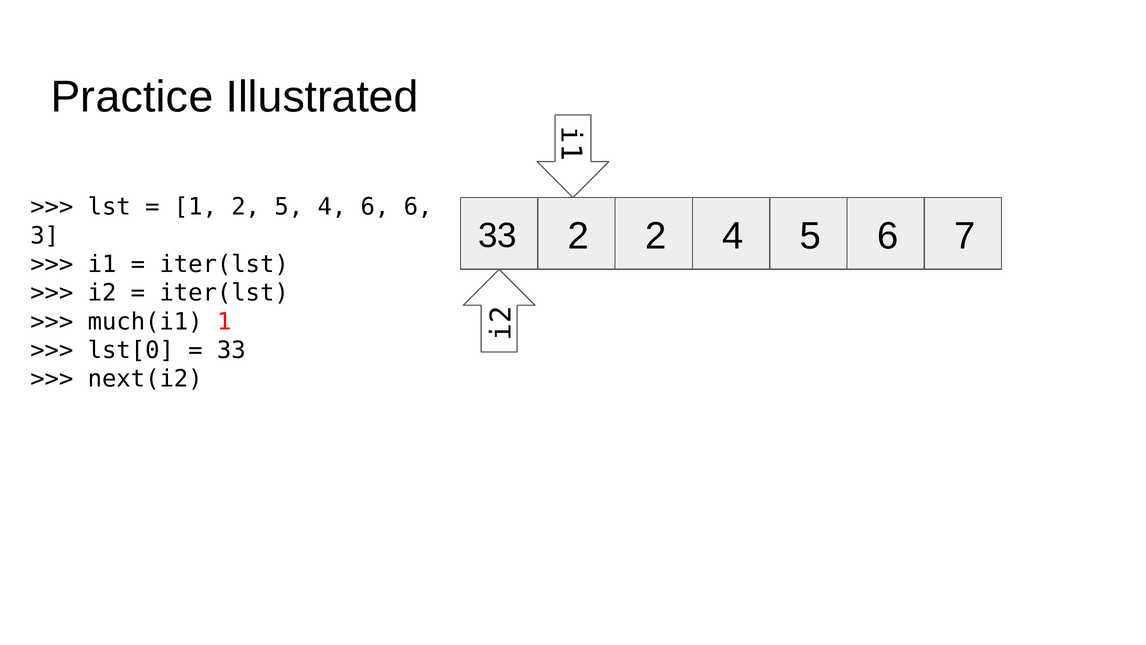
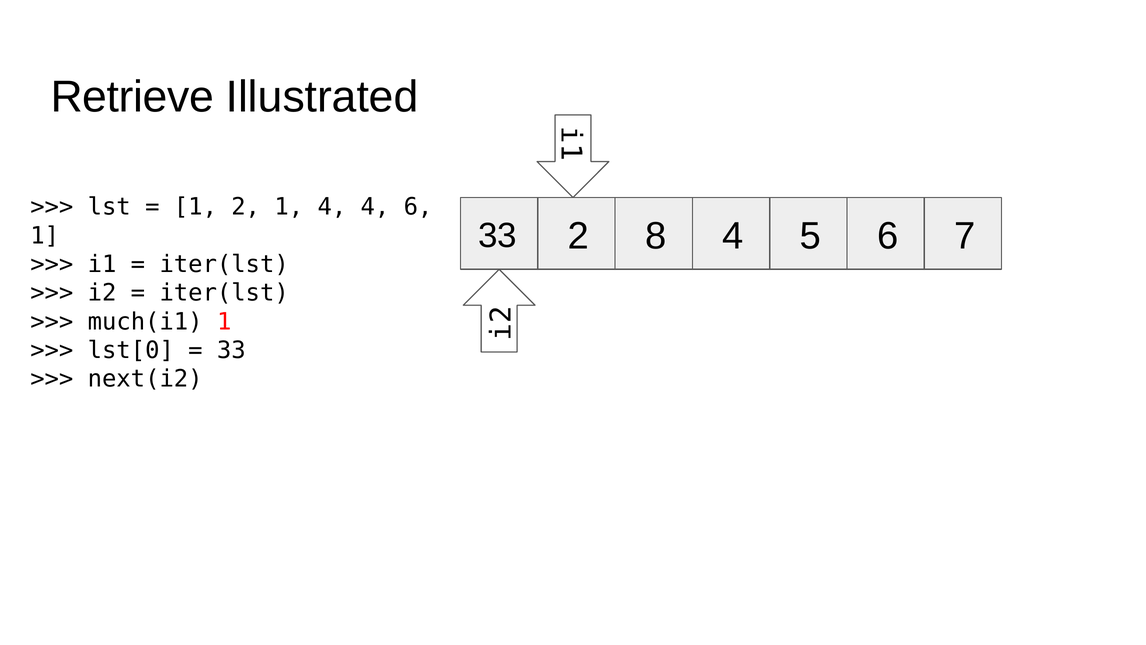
Practice: Practice -> Retrieve (132, 97)
2 5: 5 -> 1 (289, 207)
4 6: 6 -> 4 (375, 207)
2 2: 2 -> 8 (656, 236)
3: 3 -> 1 (45, 236)
